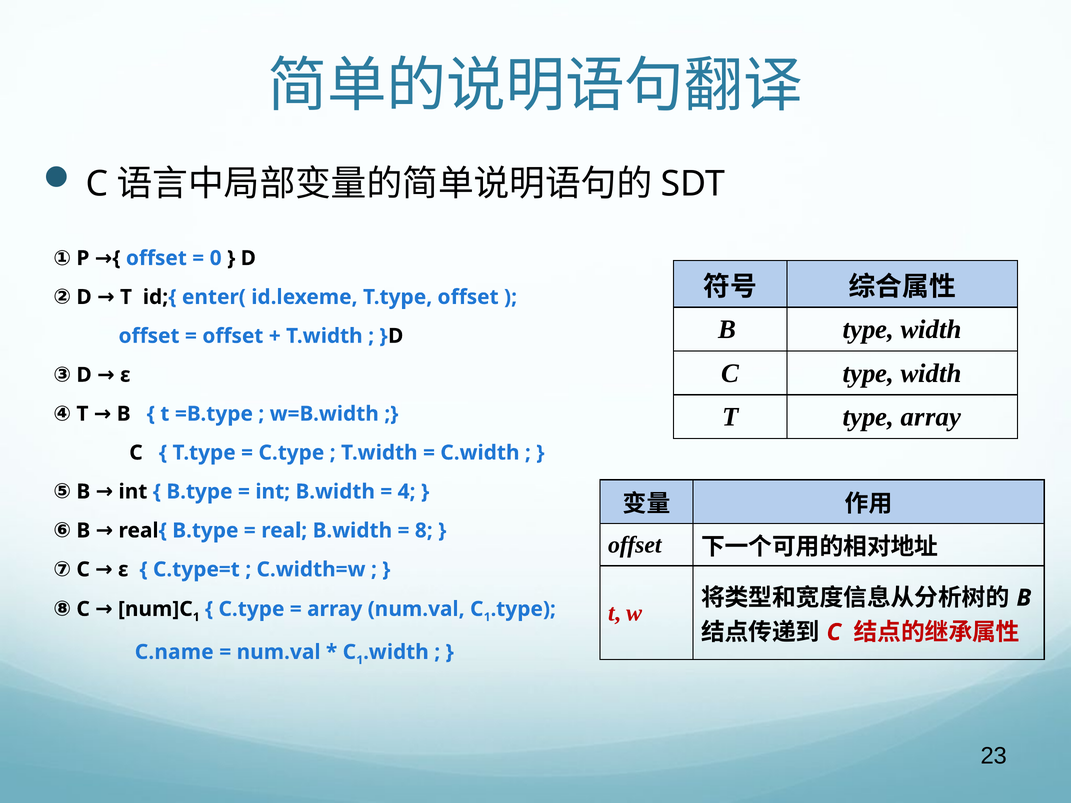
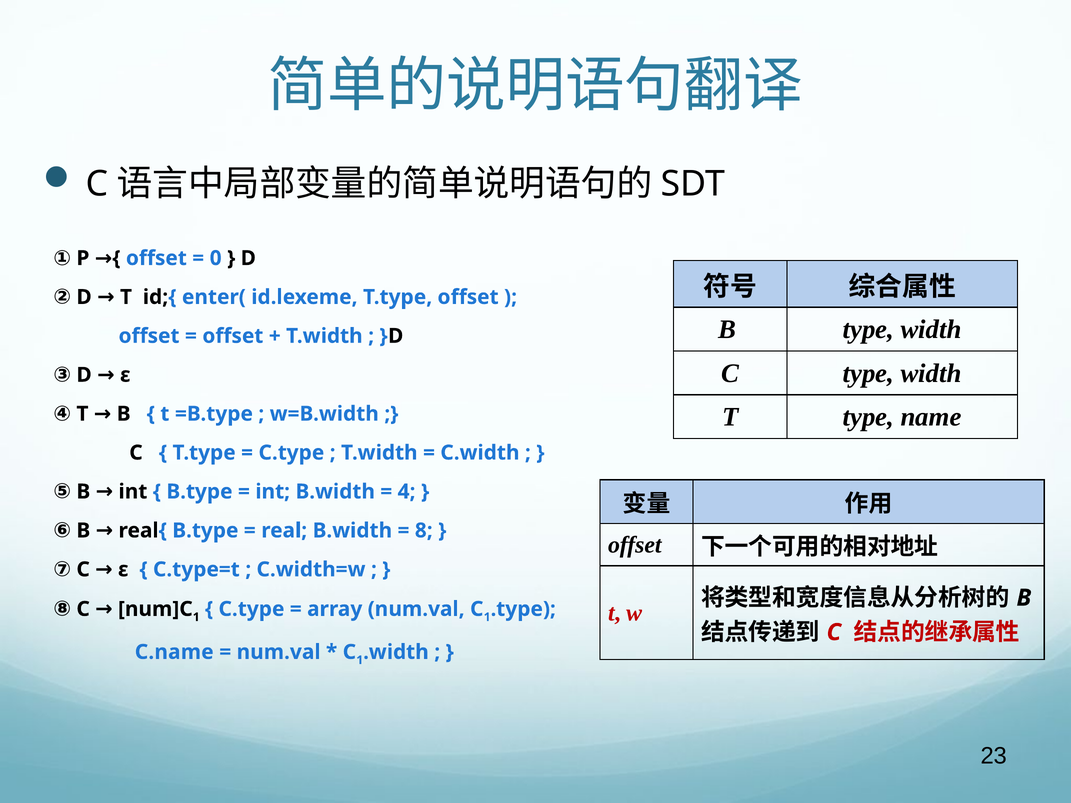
type array: array -> name (931, 417)
